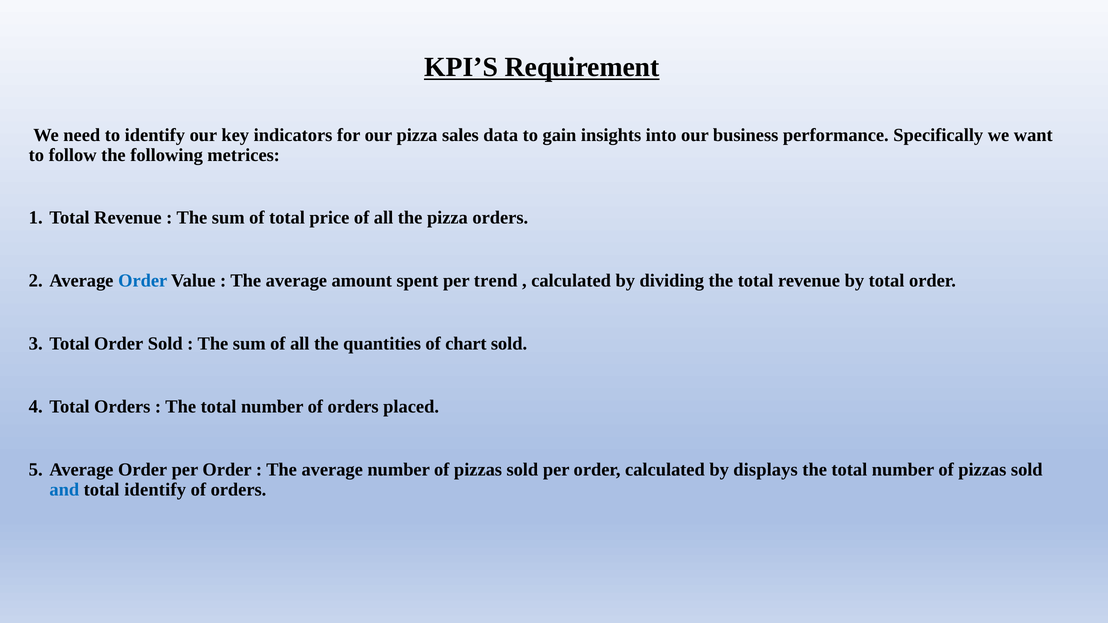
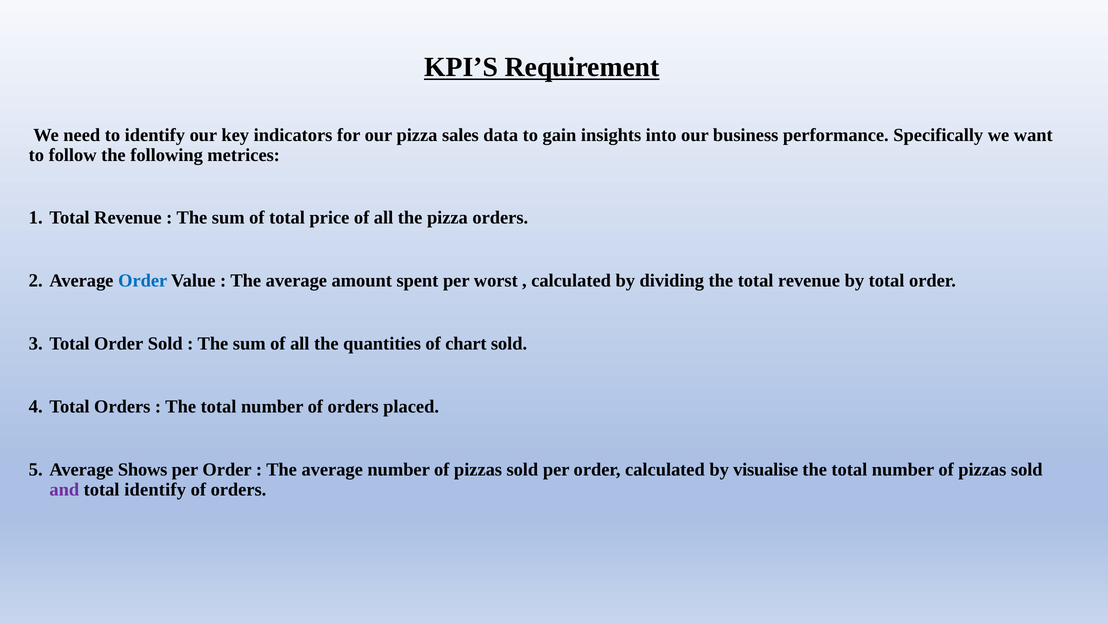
trend: trend -> worst (496, 281)
Order: Order -> Shows (143, 470)
displays: displays -> visualise (766, 470)
and colour: blue -> purple (64, 490)
